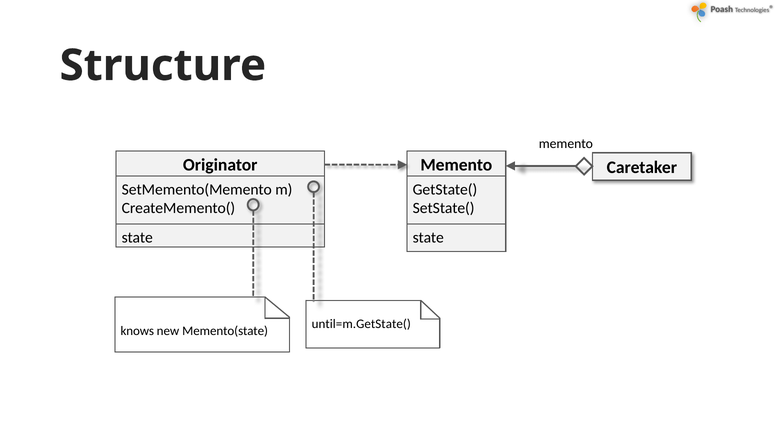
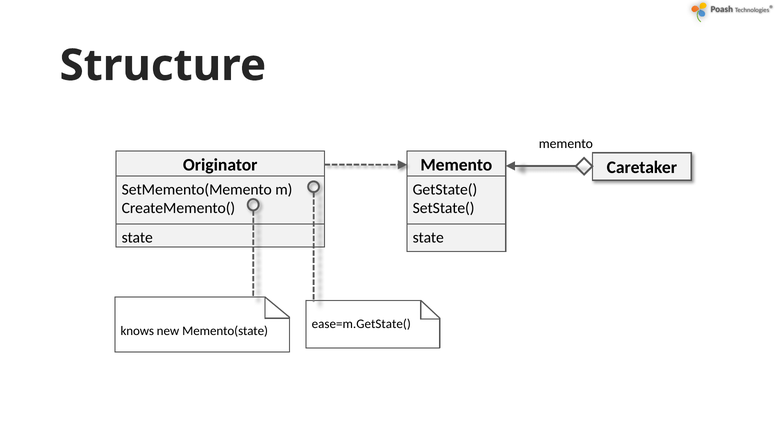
until=m.GetState(: until=m.GetState( -> ease=m.GetState( (361, 324)
